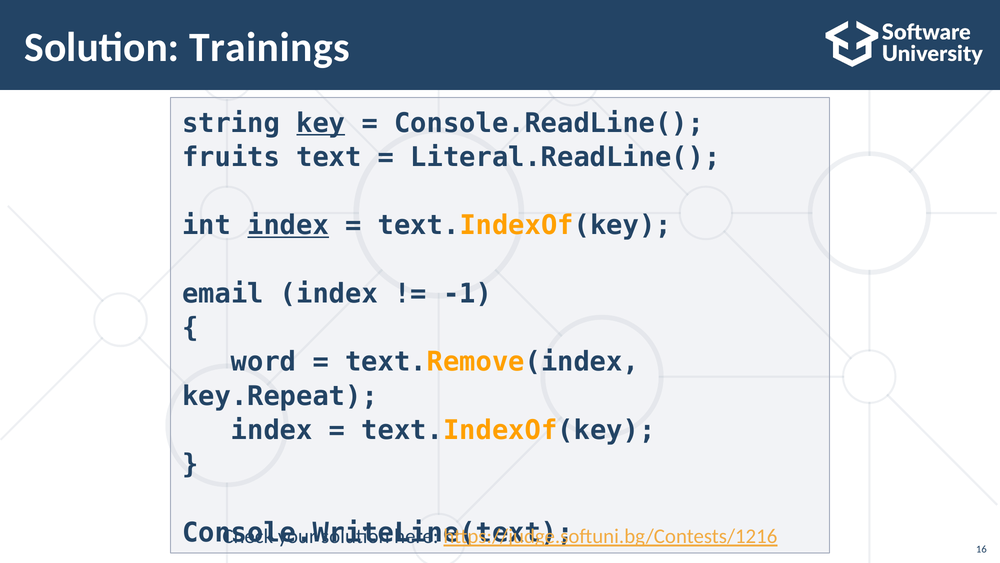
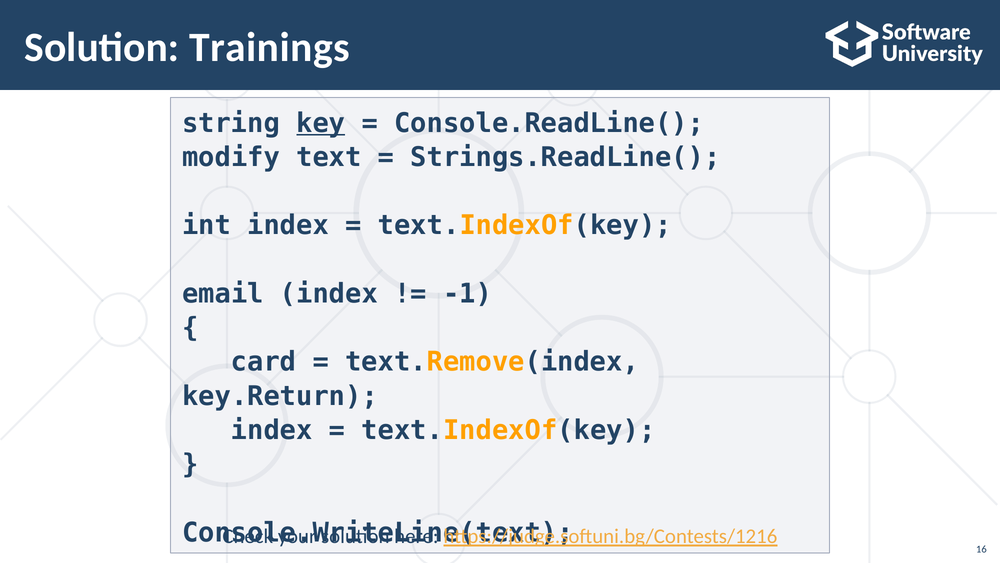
fruits: fruits -> modify (231, 157)
Literal.ReadLine(: Literal.ReadLine( -> Strings.ReadLine( (565, 157)
index underline: present -> none (288, 225)
word: word -> card (264, 362)
key.Repeat: key.Repeat -> key.Return (280, 396)
